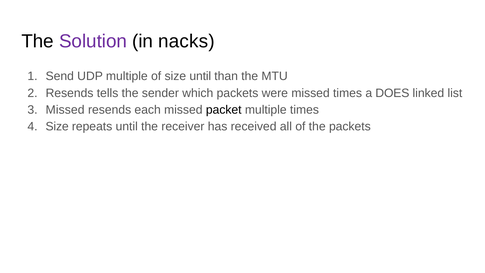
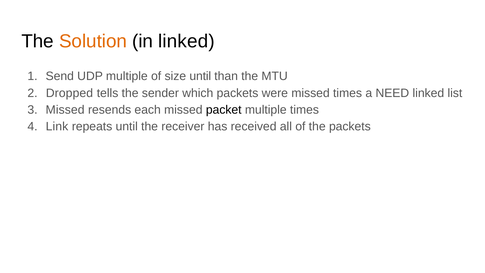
Solution colour: purple -> orange (93, 41)
in nacks: nacks -> linked (187, 41)
Resends: Resends -> Dropped (69, 93)
DOES: DOES -> NEED (392, 93)
Size: Size -> Link (57, 126)
